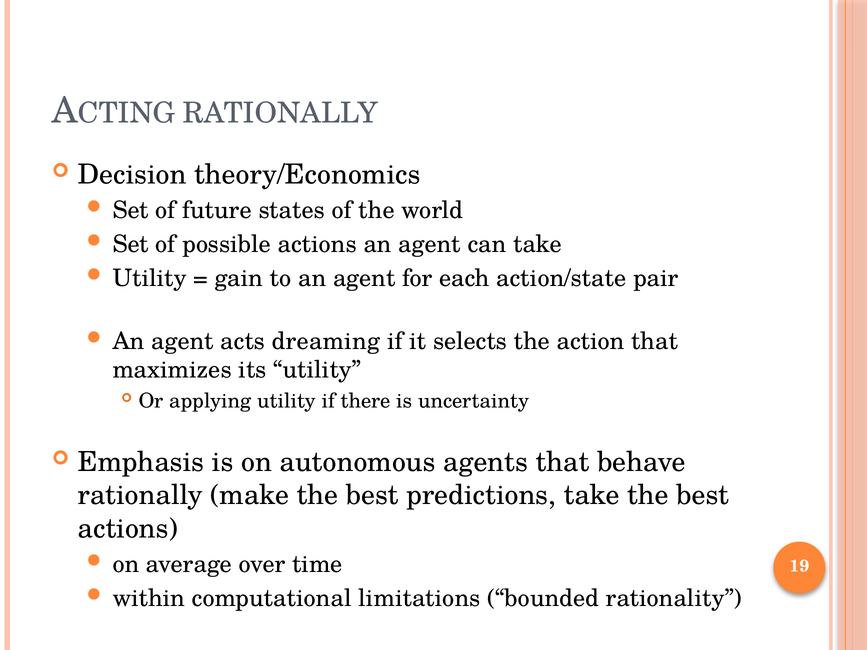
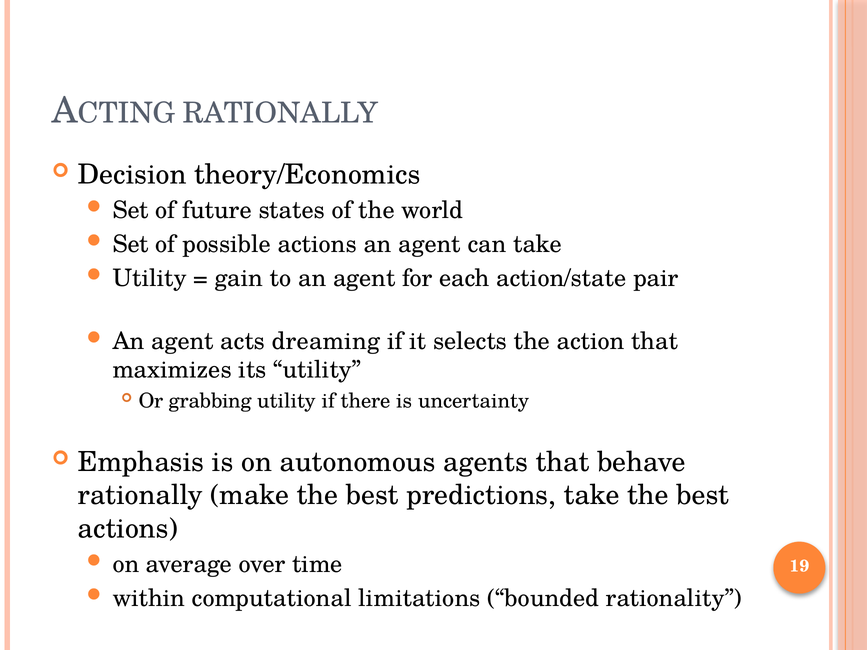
applying: applying -> grabbing (210, 401)
